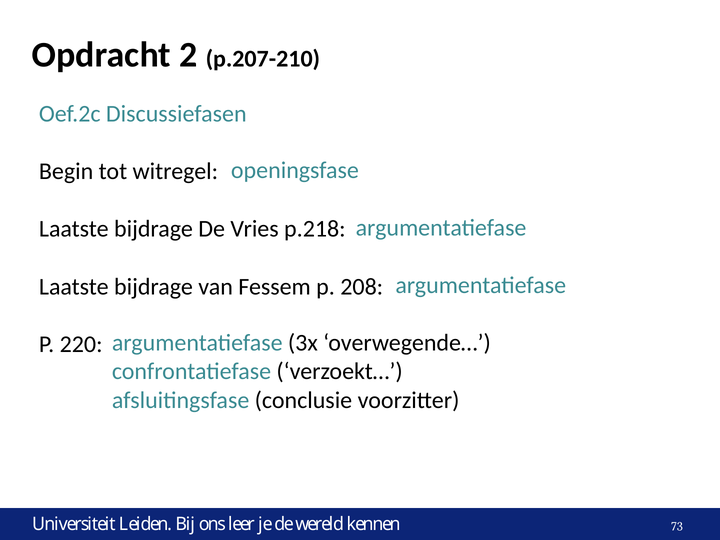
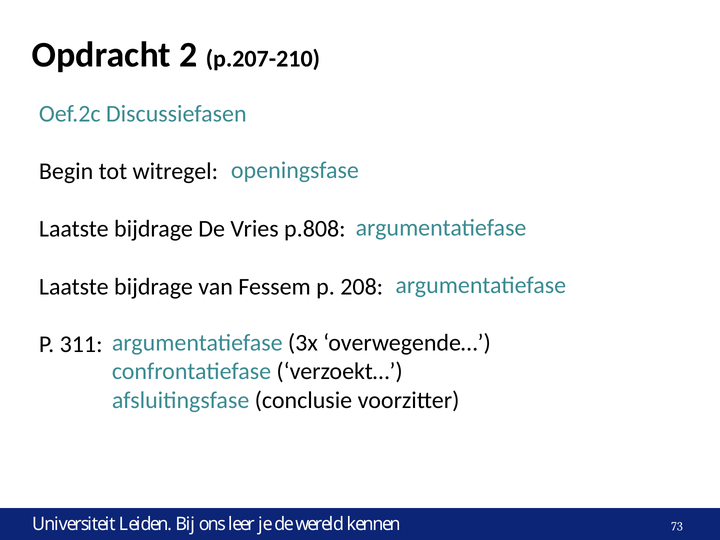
p.218: p.218 -> p.808 (315, 229)
220: 220 -> 311 (81, 344)
